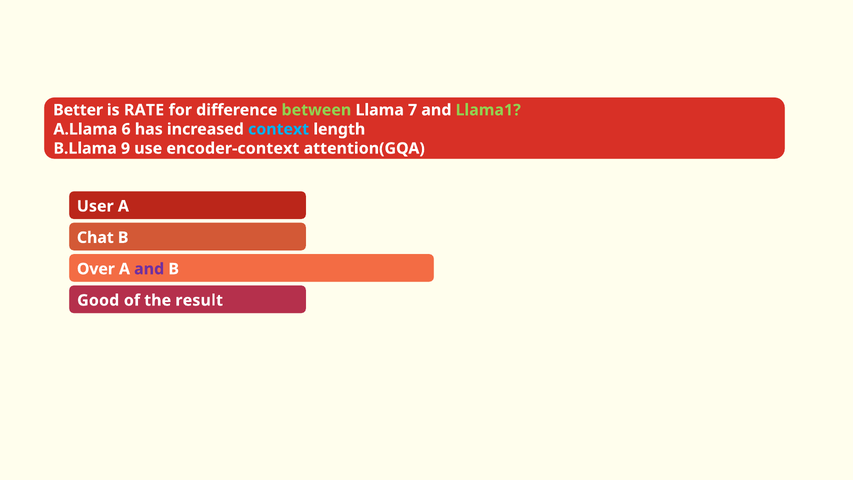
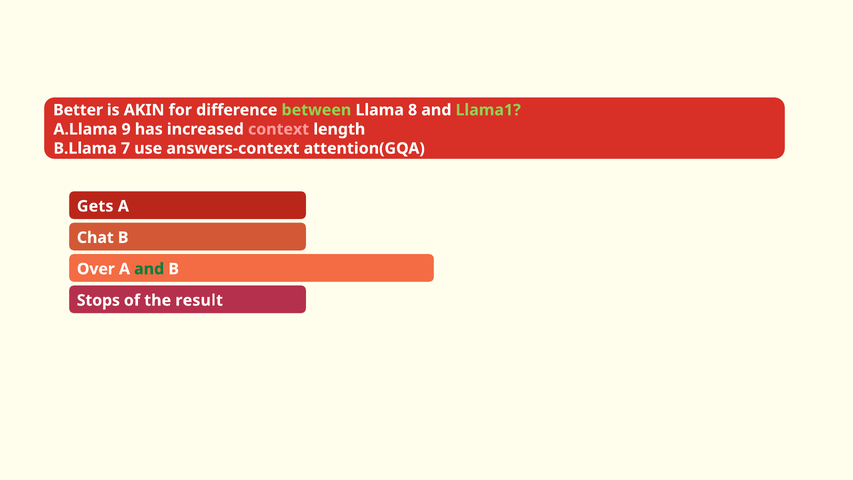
RATE: RATE -> AKIN (144, 110)
7: 7 -> 8 (413, 110)
6: 6 -> 9 (126, 129)
context colour: light blue -> pink (279, 129)
9: 9 -> 7 (125, 148)
encoder-context: encoder-context -> answers-context (233, 148)
User: User -> Gets (95, 206)
and colour: purple -> green (149, 269)
Good: Good -> Stops (98, 300)
